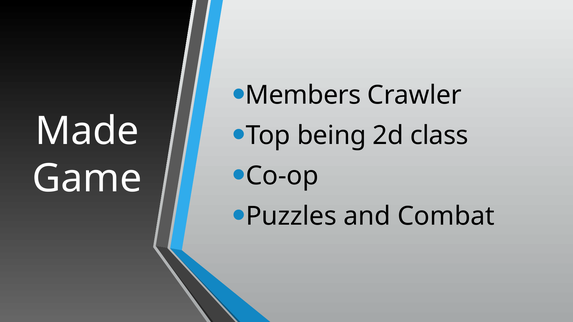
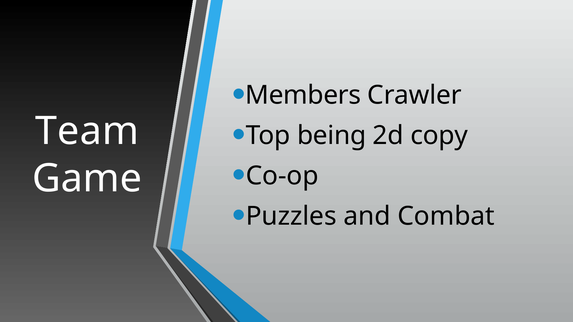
class: class -> copy (439, 136)
Made: Made -> Team (87, 131)
